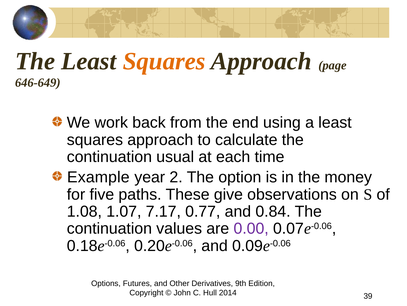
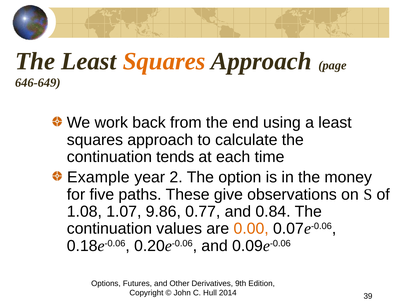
usual: usual -> tends (175, 157)
7.17: 7.17 -> 9.86 (163, 211)
0.00 colour: purple -> orange (251, 228)
